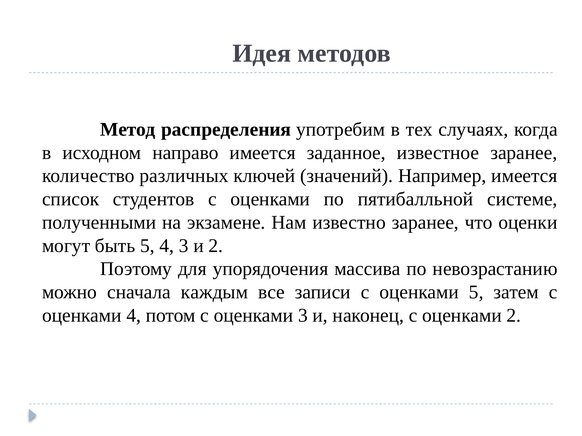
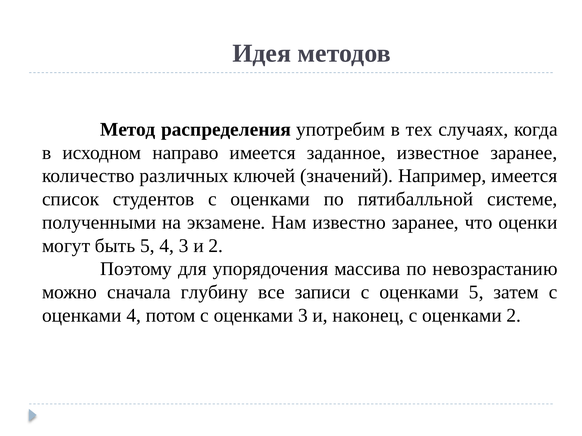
каждым: каждым -> глубину (215, 292)
